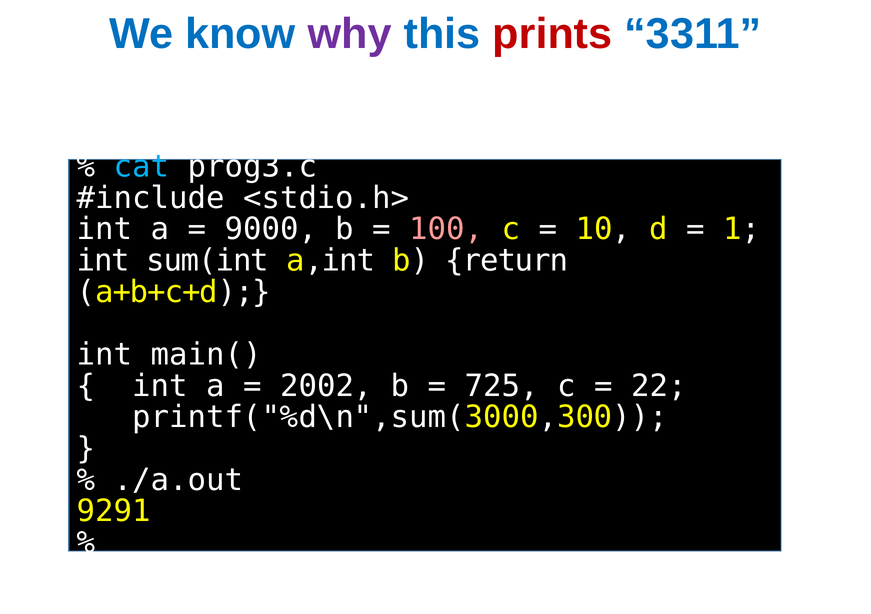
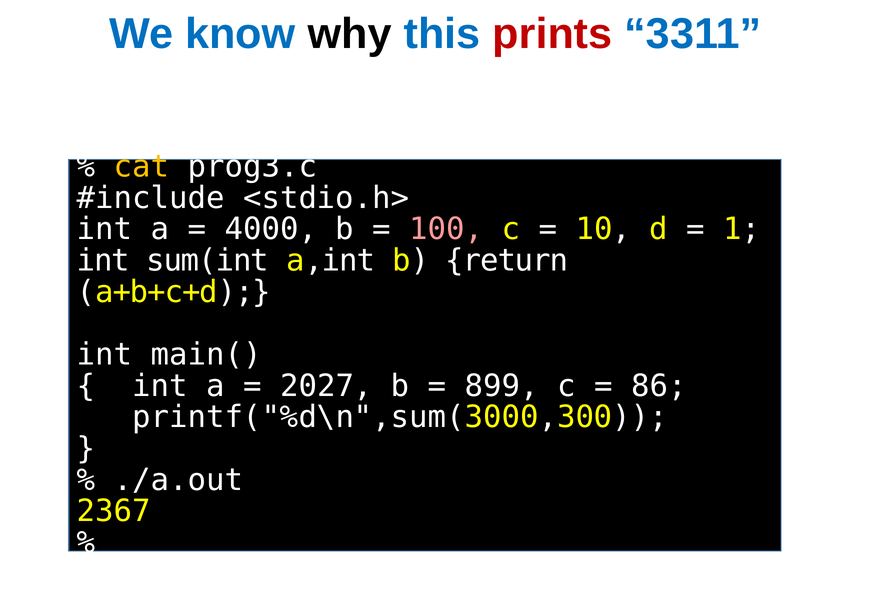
why colour: purple -> black (350, 34)
cat colour: light blue -> yellow (141, 167)
9000: 9000 -> 4000 (271, 229)
2002: 2002 -> 2027 (326, 386)
725: 725 -> 899 (502, 386)
22: 22 -> 86 (659, 386)
9291: 9291 -> 2367 (114, 511)
